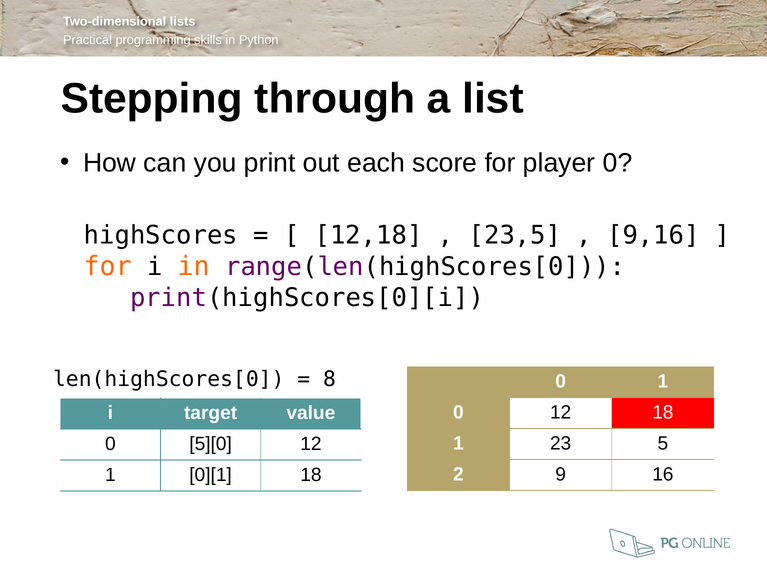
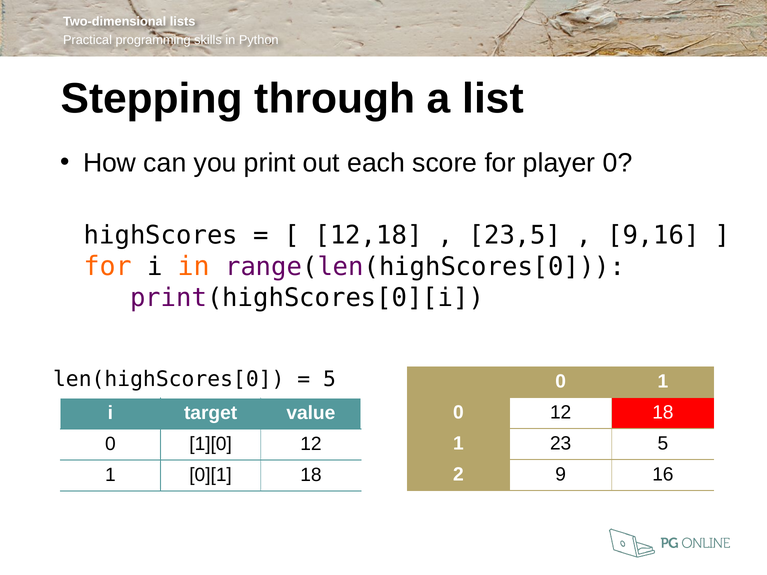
8: 8 -> 5 (329, 379)
5][0: 5][0 -> 1][0 (211, 444)
